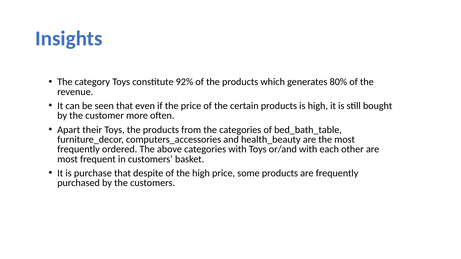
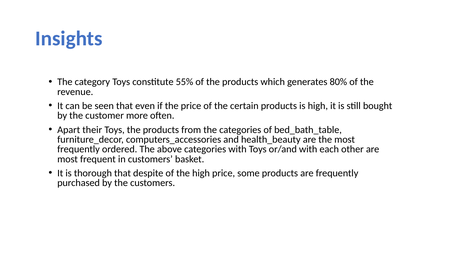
92%: 92% -> 55% (185, 82)
purchase: purchase -> thorough (93, 173)
